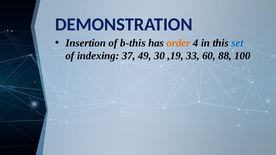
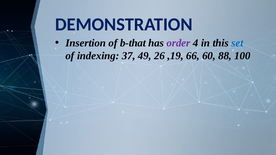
b-this: b-this -> b-that (133, 43)
order colour: orange -> purple (178, 43)
30: 30 -> 26 (159, 56)
33: 33 -> 66 (193, 56)
